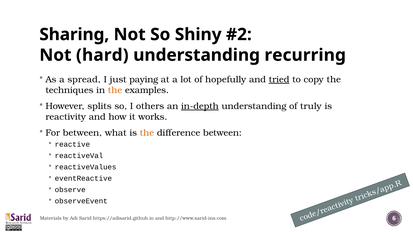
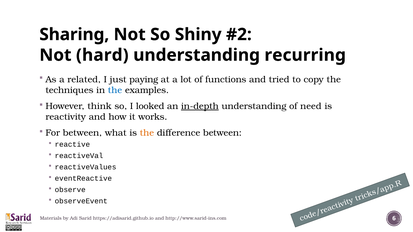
spread: spread -> related (84, 79)
hopefully: hopefully -> functions (226, 79)
tried underline: present -> none (279, 79)
the colour: orange -> blue (115, 90)
splits: splits -> think (99, 106)
others: others -> looked (150, 106)
truly: truly -> need (311, 106)
